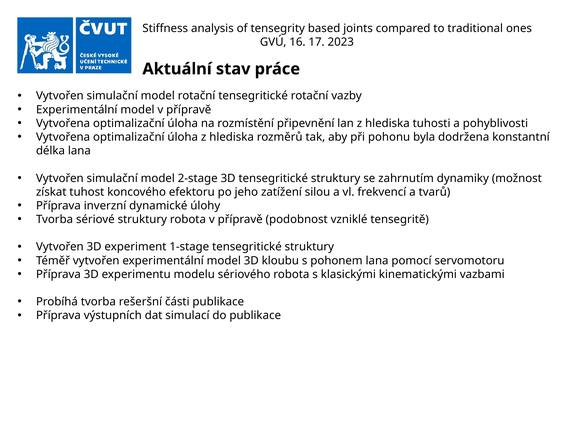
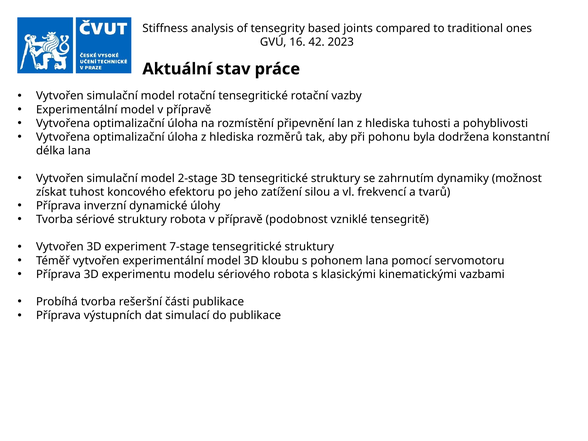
17: 17 -> 42 (317, 42)
1-stage: 1-stage -> 7-stage (189, 247)
